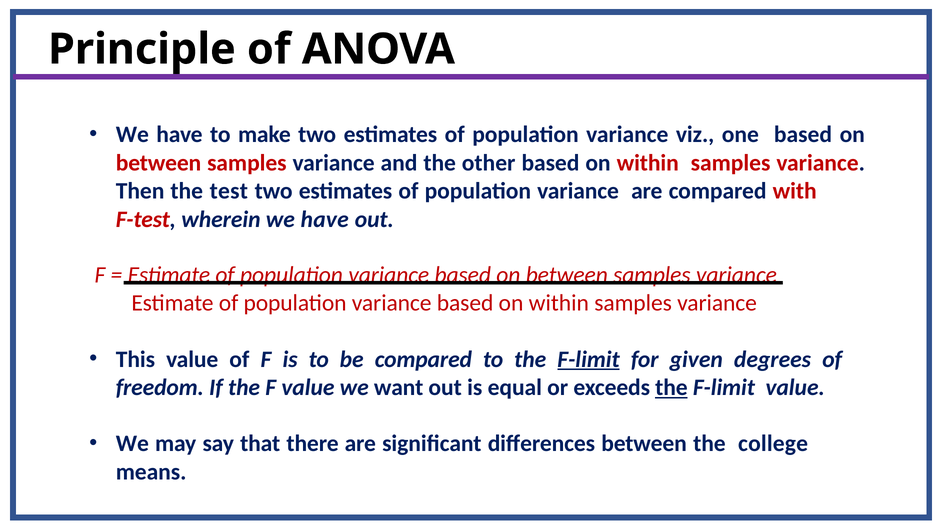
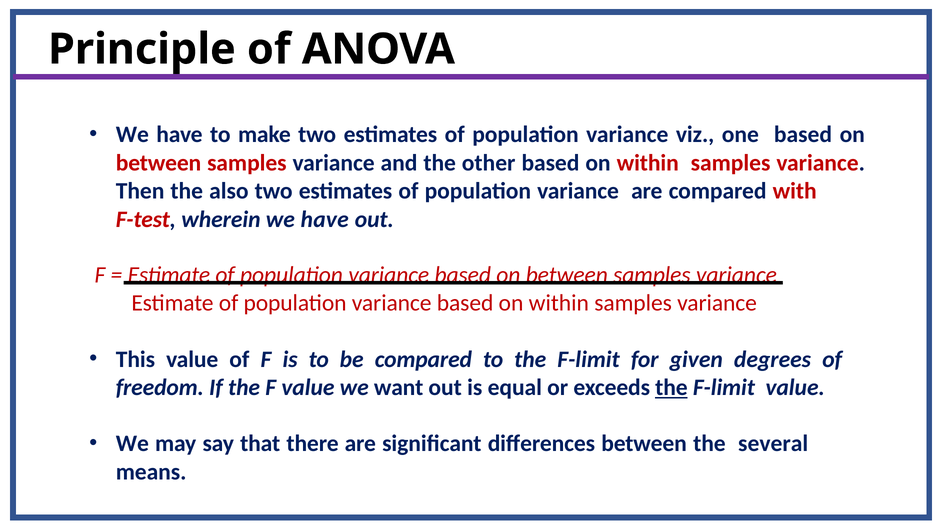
test: test -> also (229, 191)
F-limit underline: present -> none (589, 359)
college: college -> several (773, 444)
